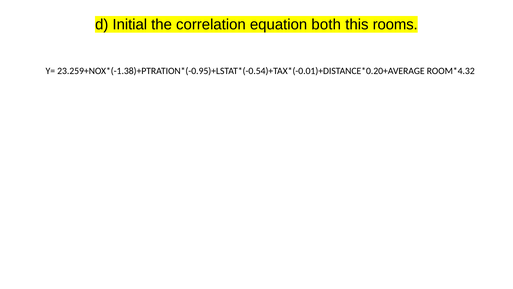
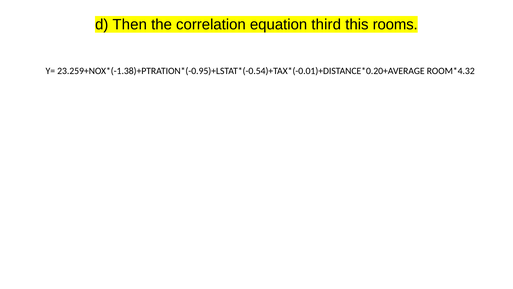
Initial: Initial -> Then (130, 24)
both: both -> third (326, 24)
